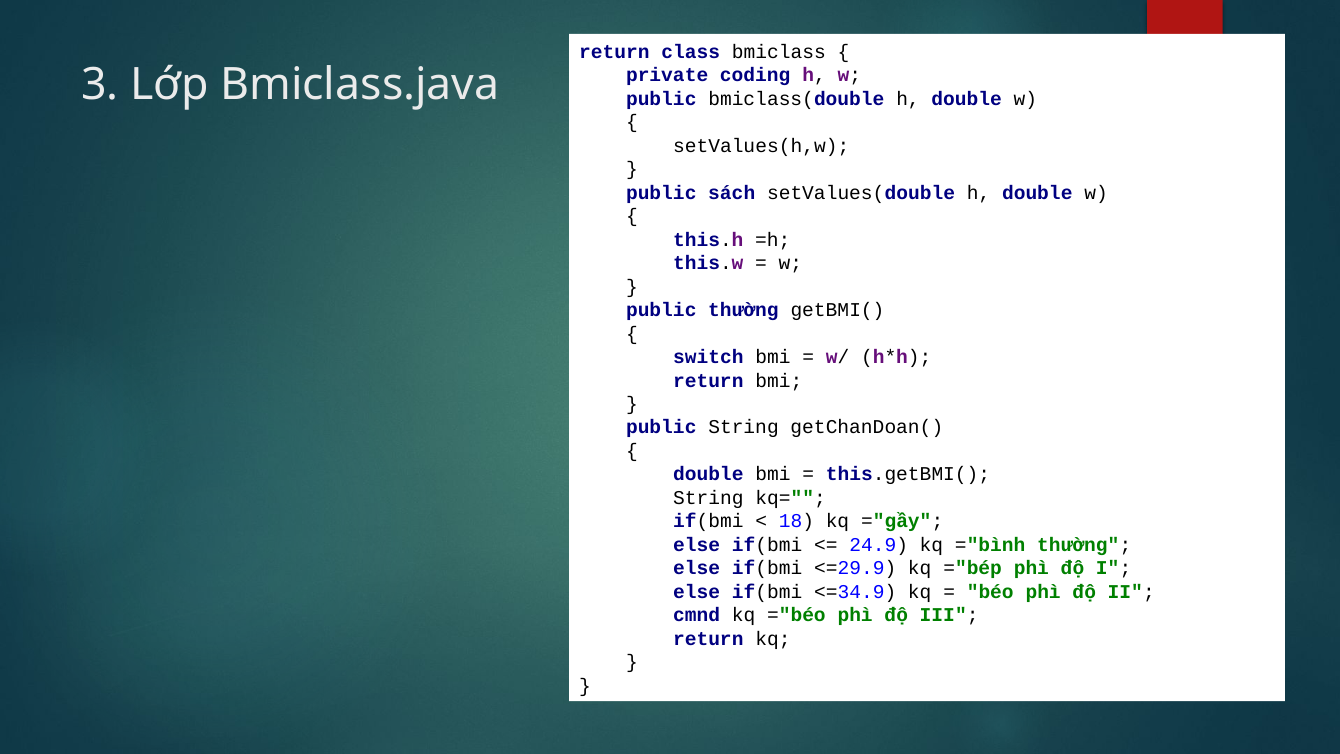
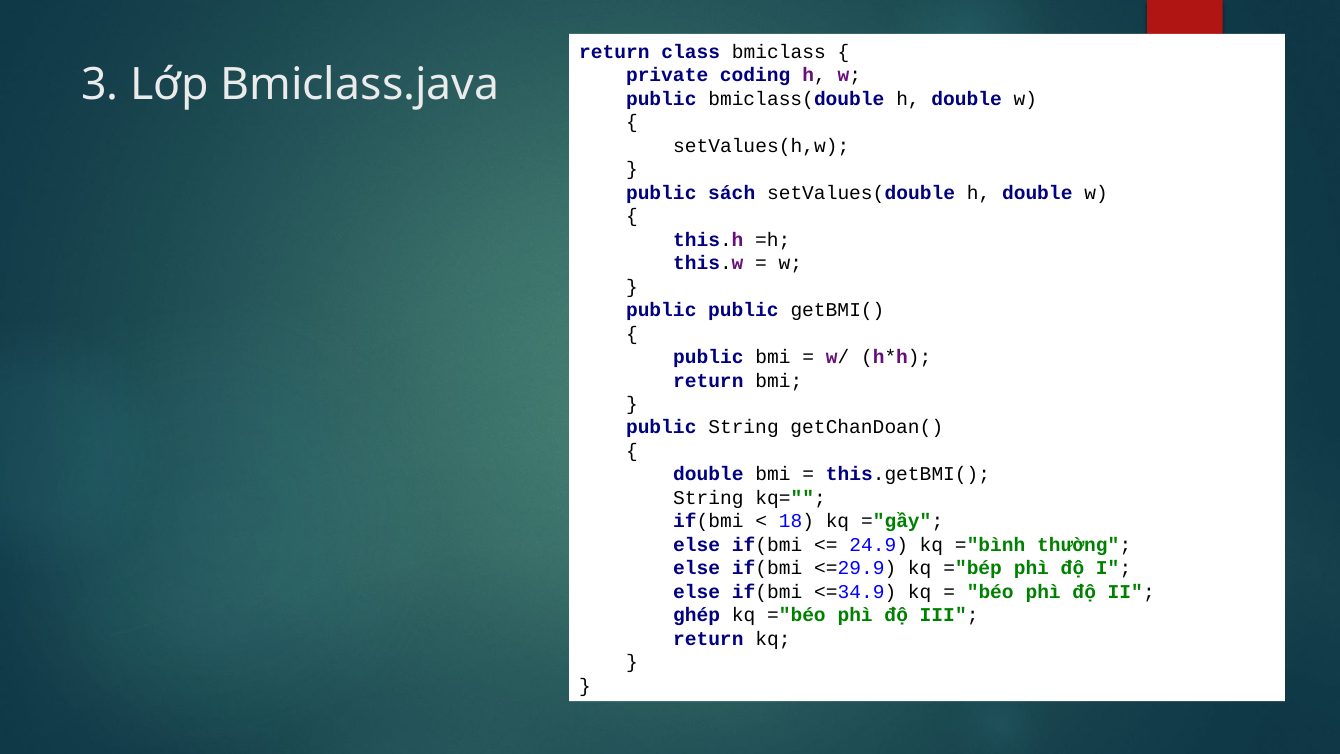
public thường: thường -> public (743, 310)
switch: switch -> public (708, 357)
cmnd: cmnd -> ghép (697, 615)
